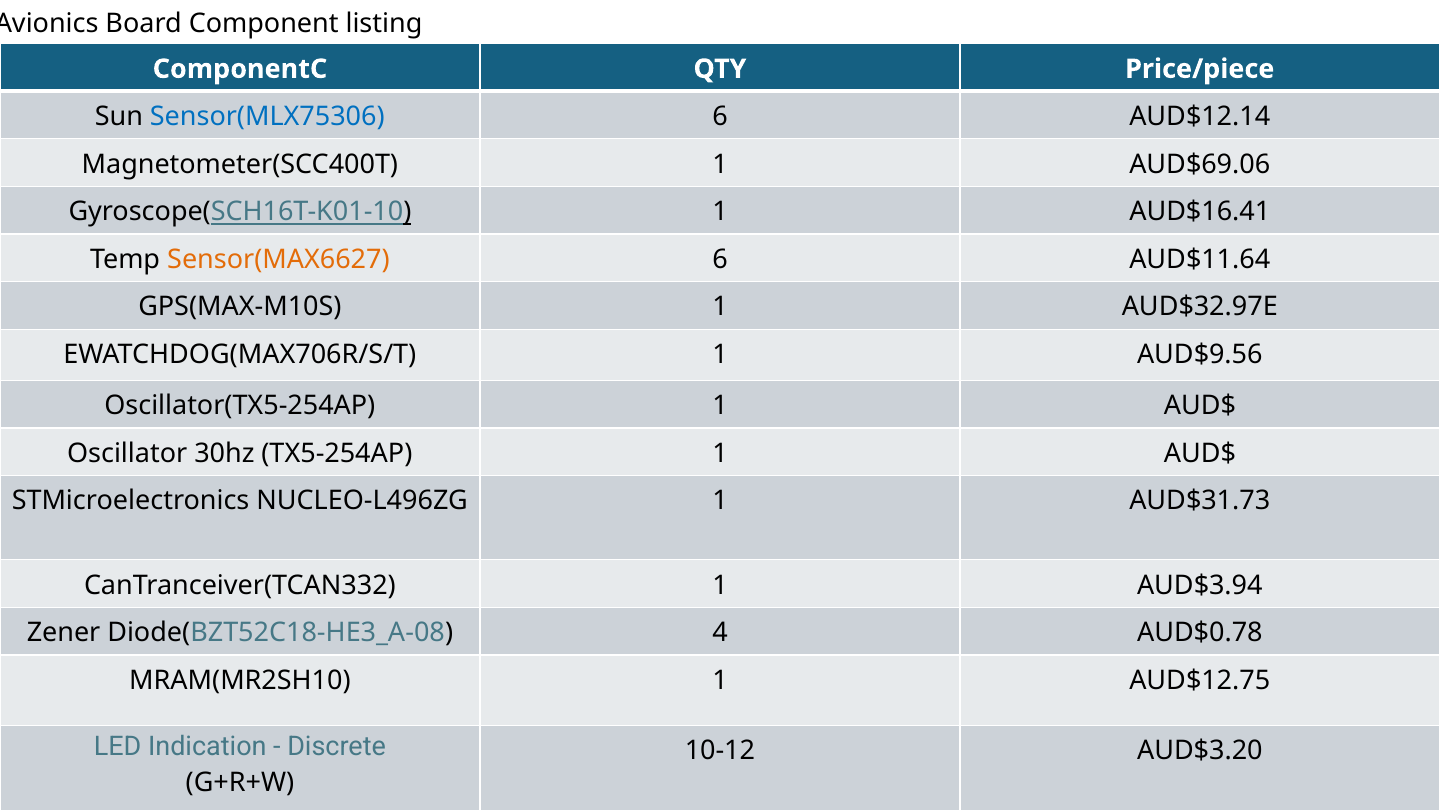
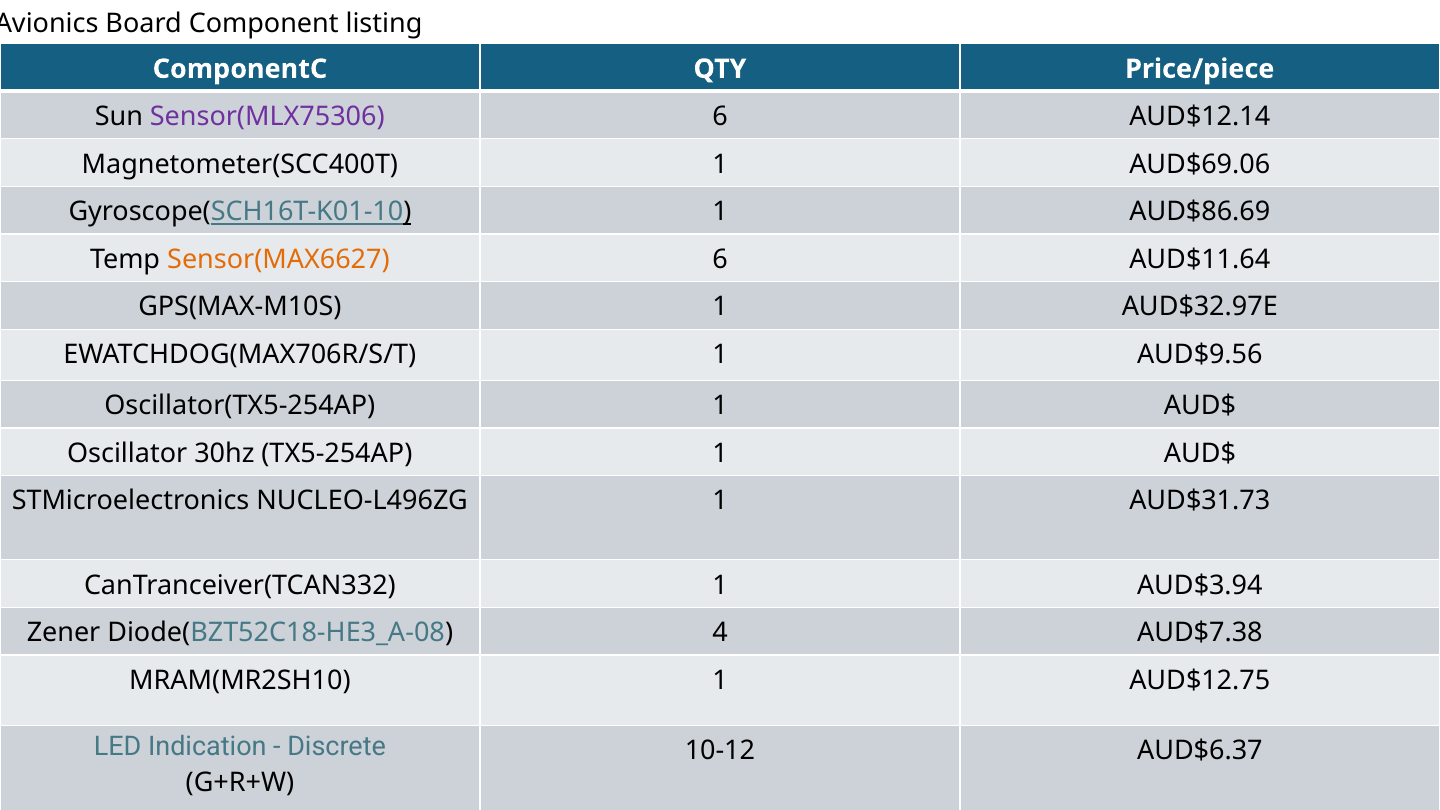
Sensor(MLX75306 colour: blue -> purple (267, 117)
AUD$16.41: AUD$16.41 -> AUD$86.69 (1200, 212)
AUD$0.78: AUD$0.78 -> AUD$7.38 (1200, 633)
AUD$3.20: AUD$3.20 -> AUD$6.37 (1200, 751)
